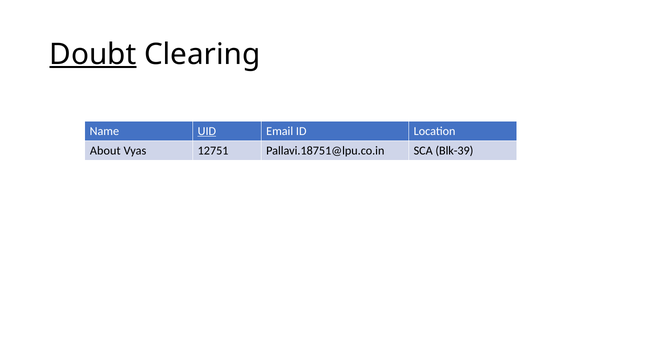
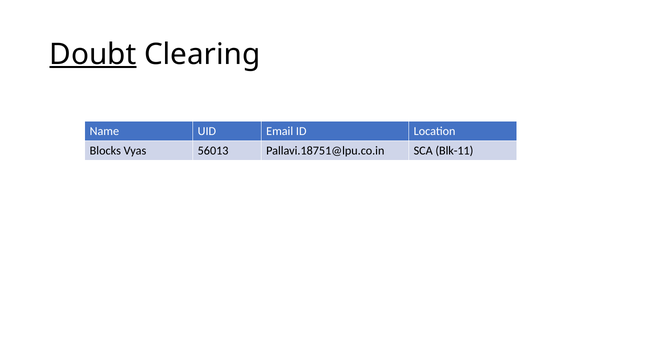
UID underline: present -> none (207, 131)
About: About -> Blocks (105, 151)
12751: 12751 -> 56013 (213, 151)
Blk-39: Blk-39 -> Blk-11 (454, 151)
